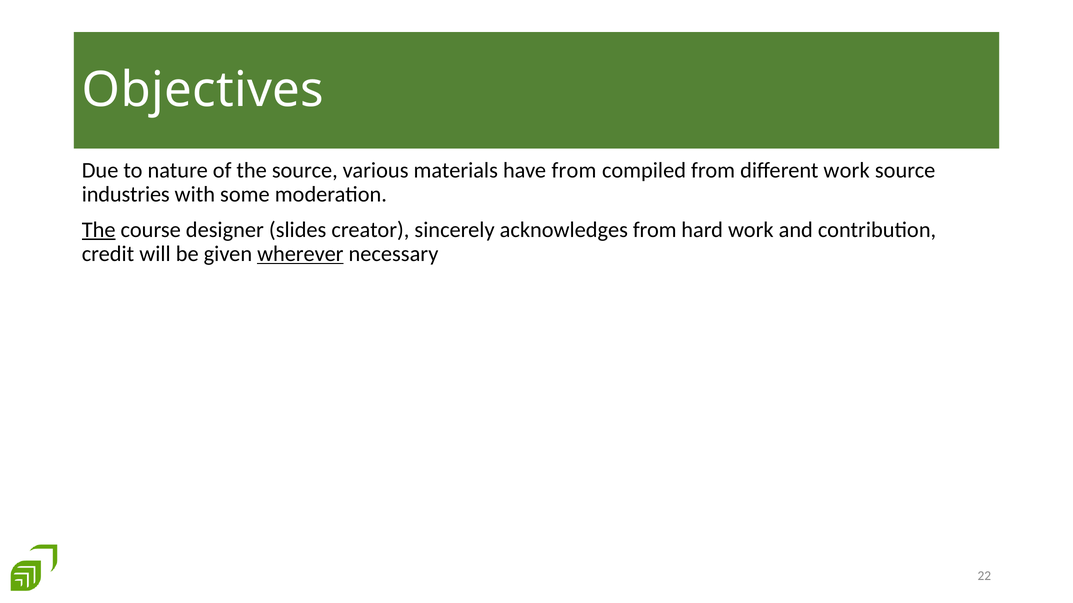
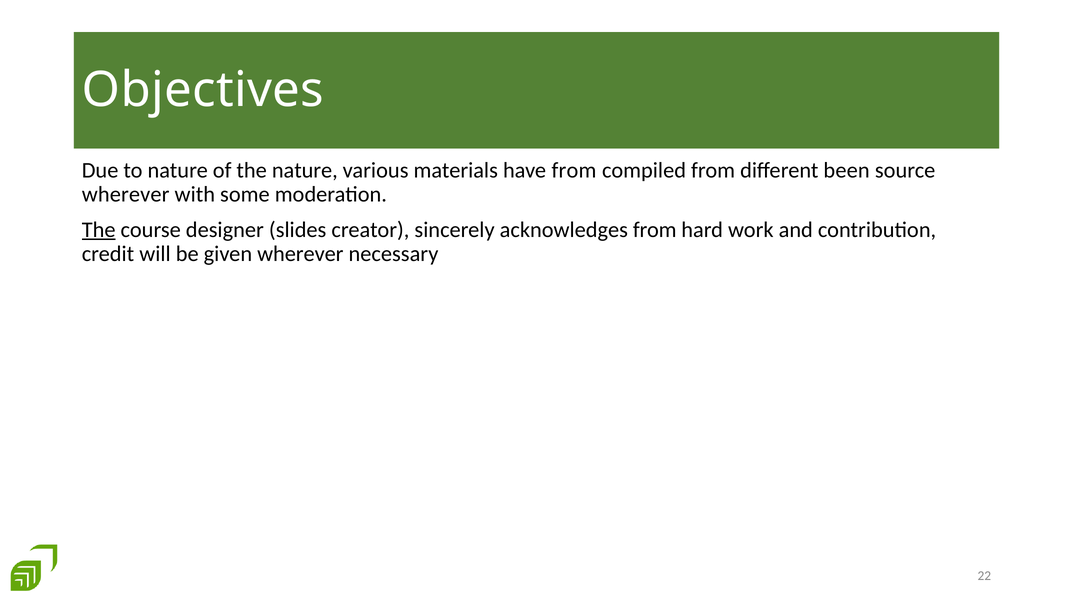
the source: source -> nature (305, 170)
different work: work -> been (847, 170)
industries: industries -> wherever (126, 195)
wherever underline: present -> none (300, 254)
